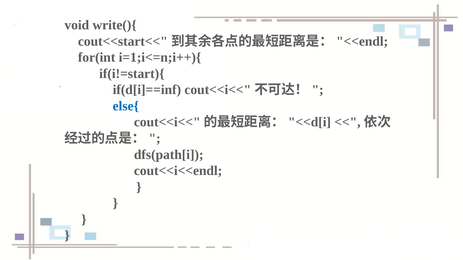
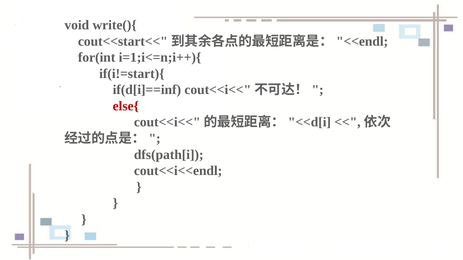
else{ colour: blue -> red (126, 106)
